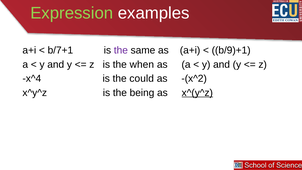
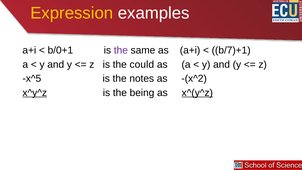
Expression colour: light green -> yellow (72, 13)
b/7+1: b/7+1 -> b/0+1 (60, 50)
b/9)+1: b/9)+1 -> b/7)+1 (231, 50)
when: when -> could (142, 64)
x^4: x^4 -> x^5 (32, 79)
could: could -> notes (142, 79)
x^y^z underline: none -> present (35, 93)
